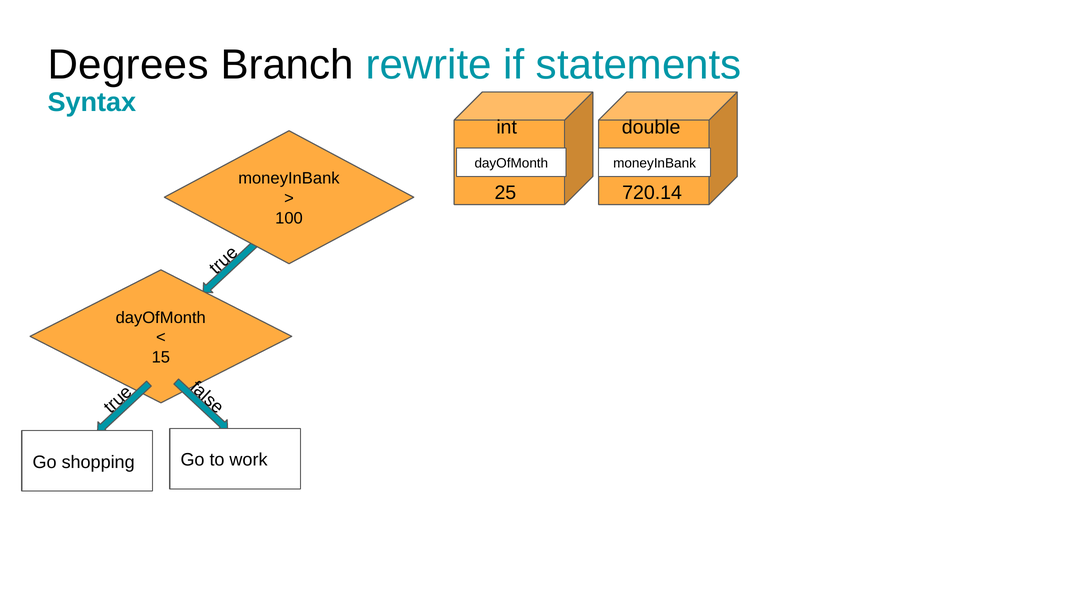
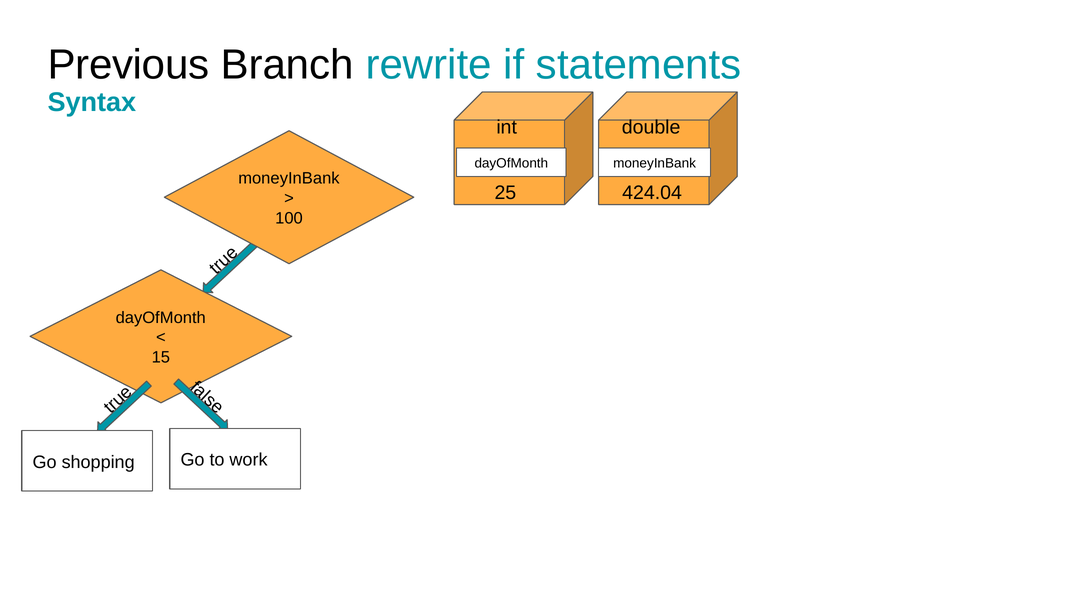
Degrees: Degrees -> Previous (128, 65)
720.14: 720.14 -> 424.04 (652, 193)
